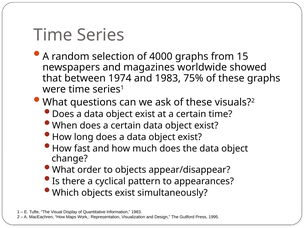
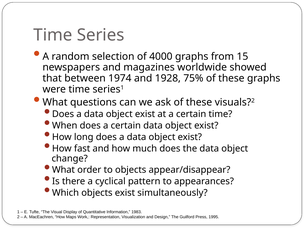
and 1983: 1983 -> 1928 (168, 78)
